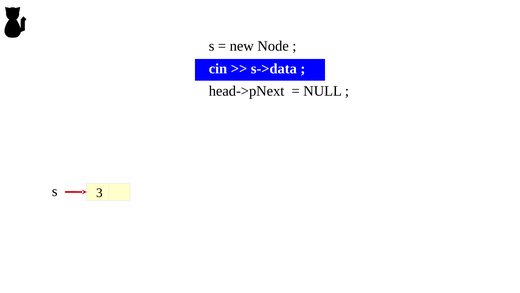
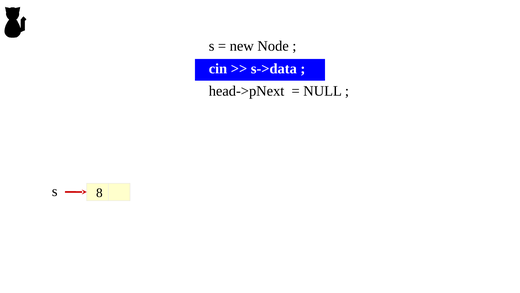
3: 3 -> 8 (99, 193)
